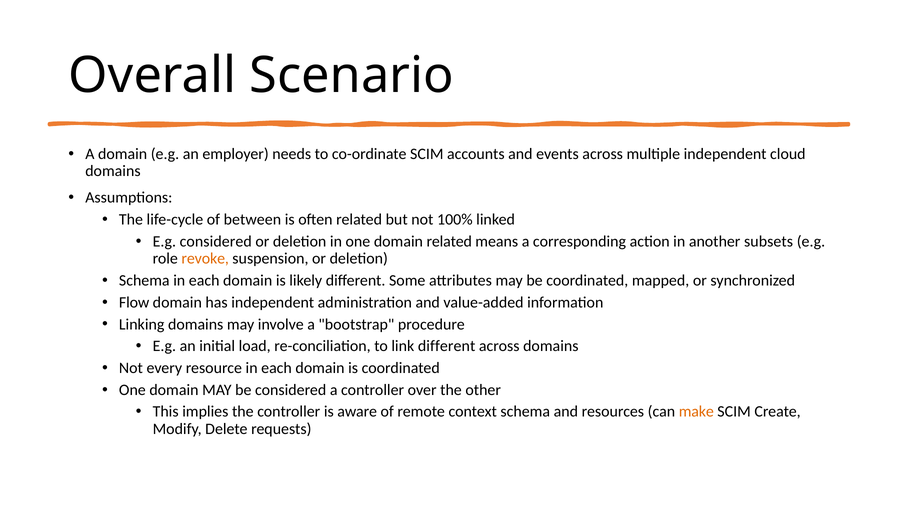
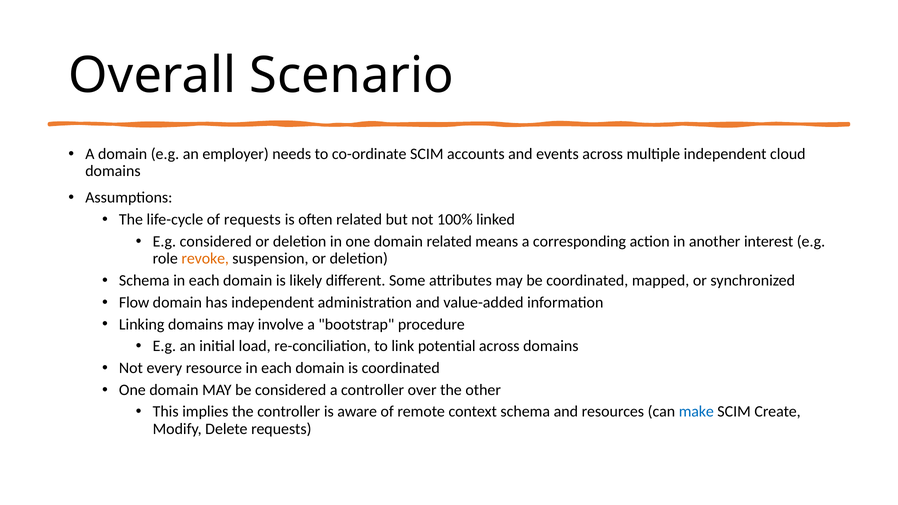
of between: between -> requests (252, 220)
subsets: subsets -> interest (769, 242)
link different: different -> potential (447, 346)
make colour: orange -> blue (696, 412)
